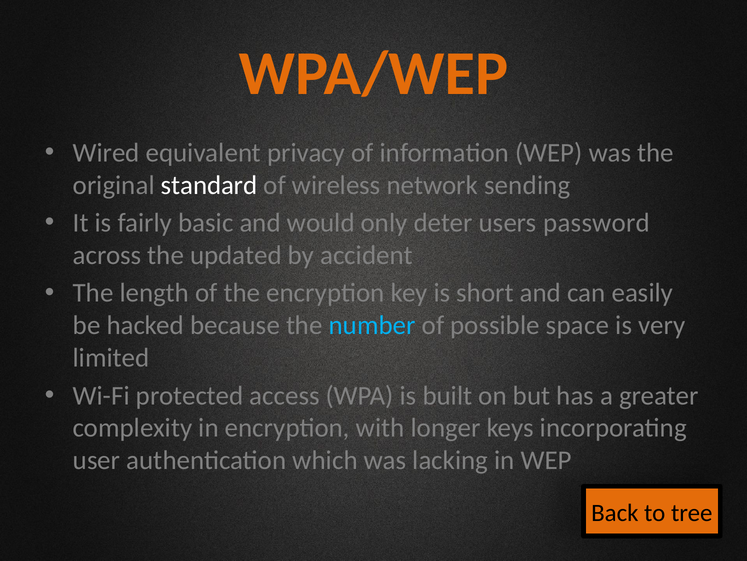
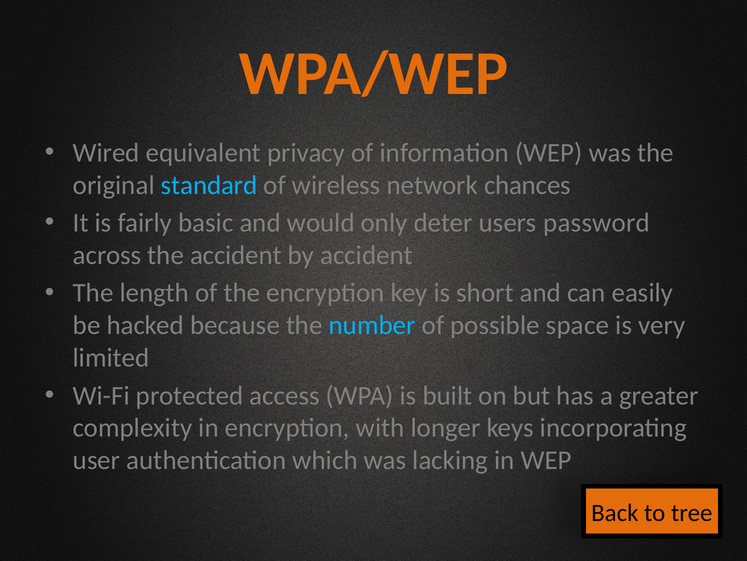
standard colour: white -> light blue (209, 185)
sending: sending -> chances (528, 185)
the updated: updated -> accident (236, 255)
